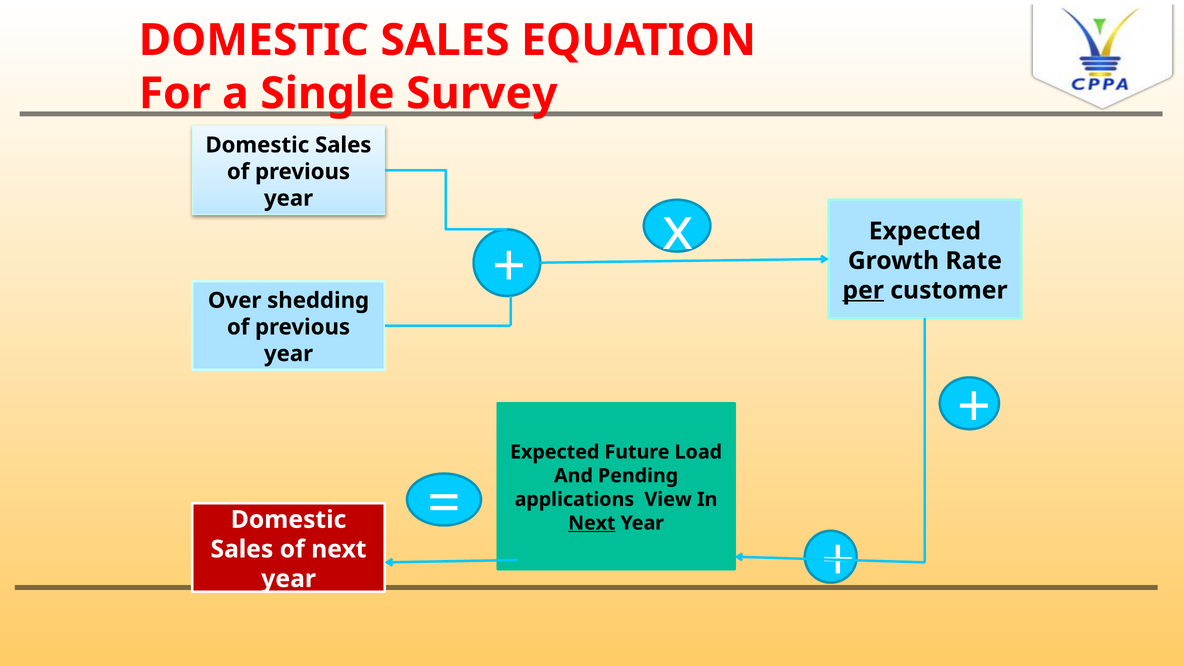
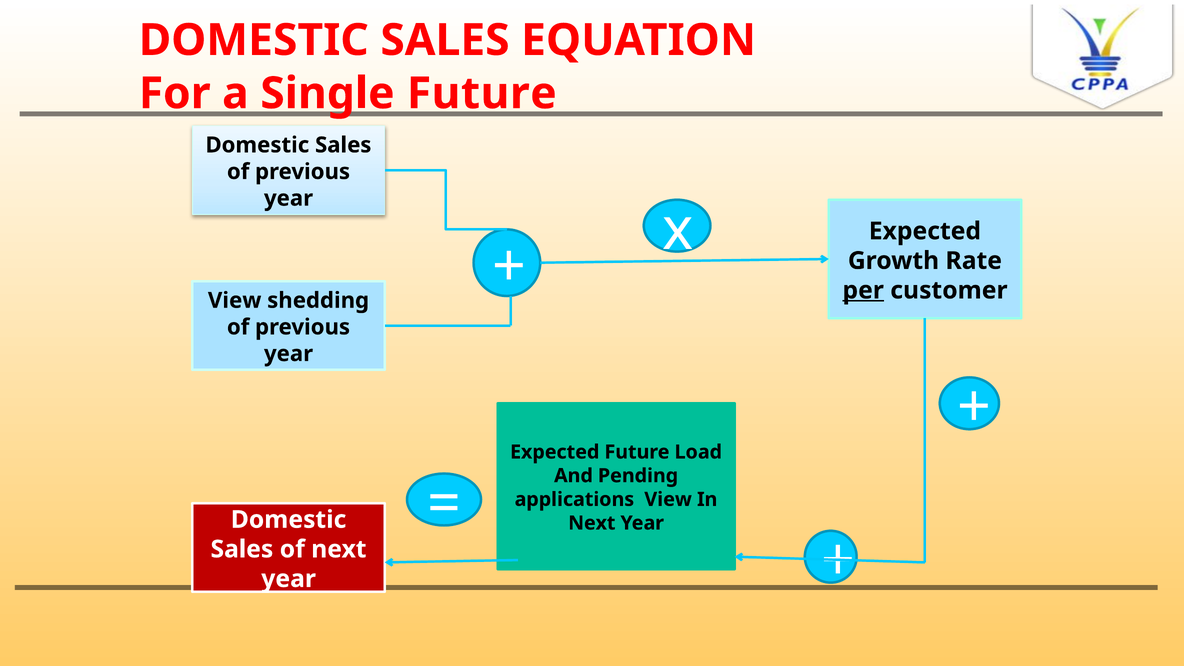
Survey: Survey -> Future (482, 94)
Over: Over -> View (235, 300)
Next underline: present -> none (592, 523)
